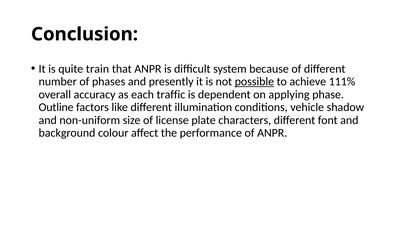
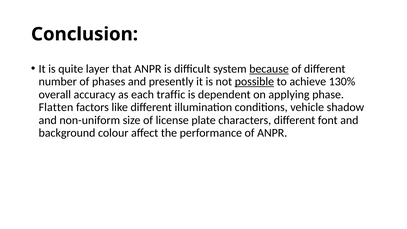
train: train -> layer (98, 69)
because underline: none -> present (269, 69)
111%: 111% -> 130% (342, 82)
Outline: Outline -> Flatten (56, 107)
